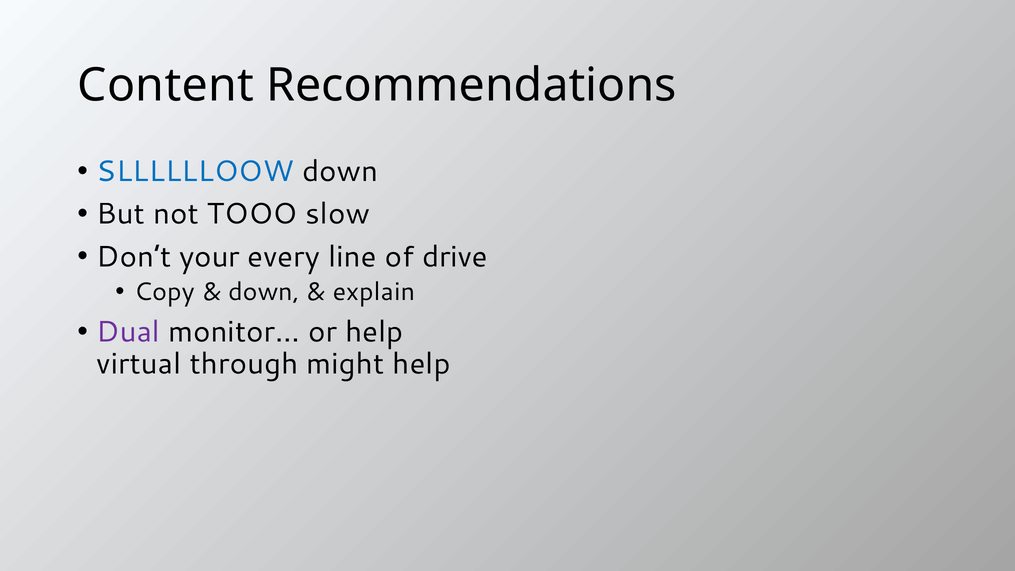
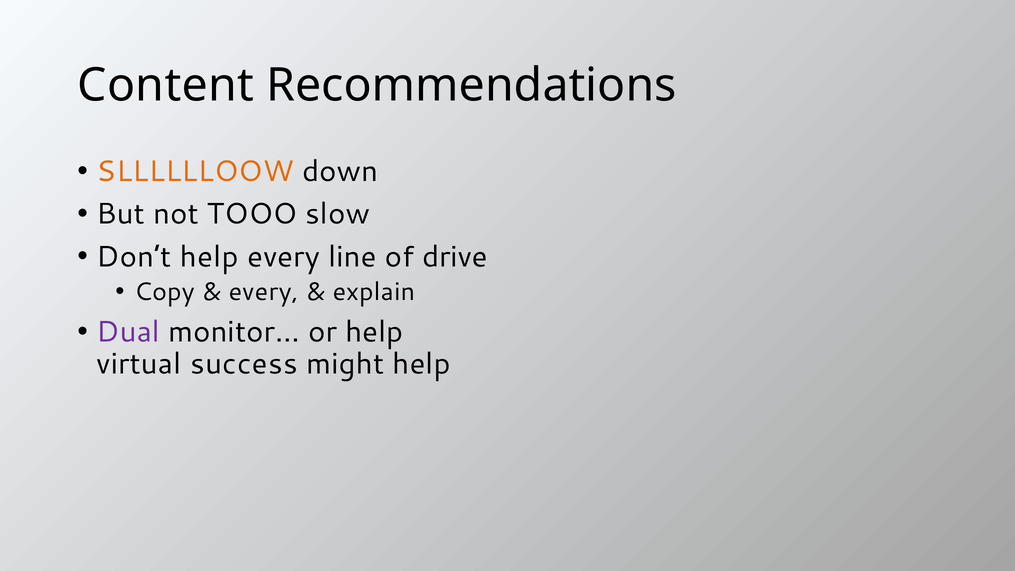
SLLLLLLOOW colour: blue -> orange (195, 172)
Don’t your: your -> help (209, 257)
down: down -> every (264, 292)
through: through -> success (244, 364)
